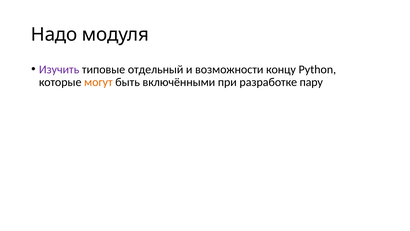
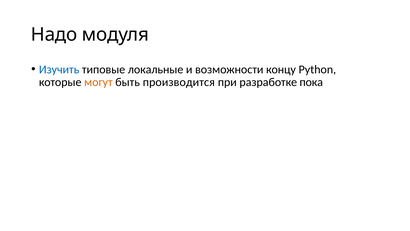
Изучить colour: purple -> blue (59, 69)
отдельный: отдельный -> локальные (156, 69)
включёнными: включёнными -> производится (179, 82)
пару: пару -> пока (311, 82)
